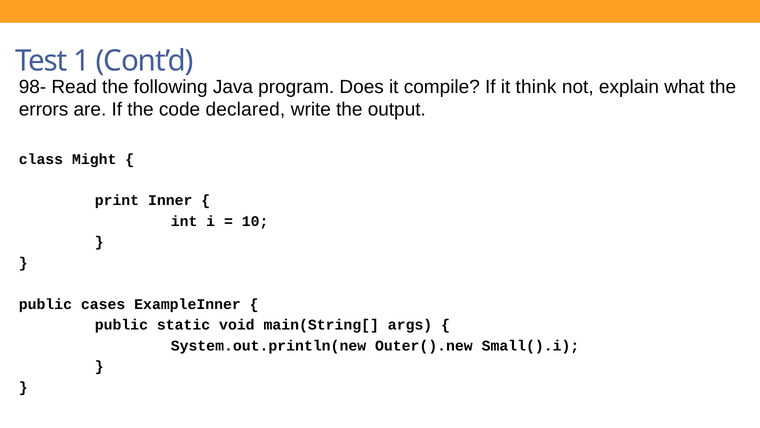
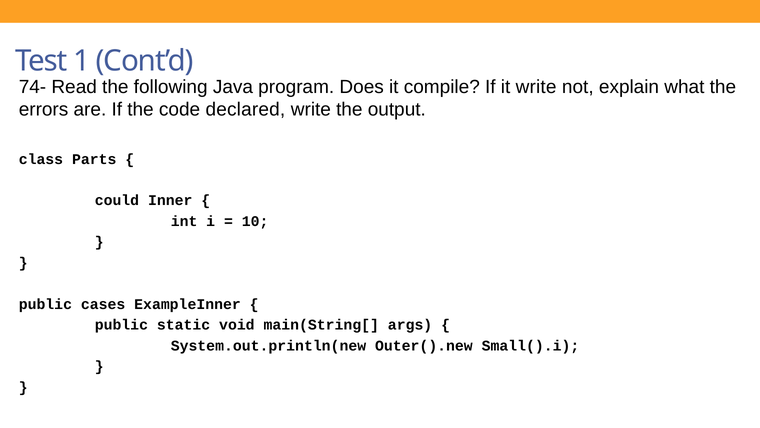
98-: 98- -> 74- (32, 87)
it think: think -> write (536, 87)
Might: Might -> Parts (94, 159)
print: print -> could (117, 200)
